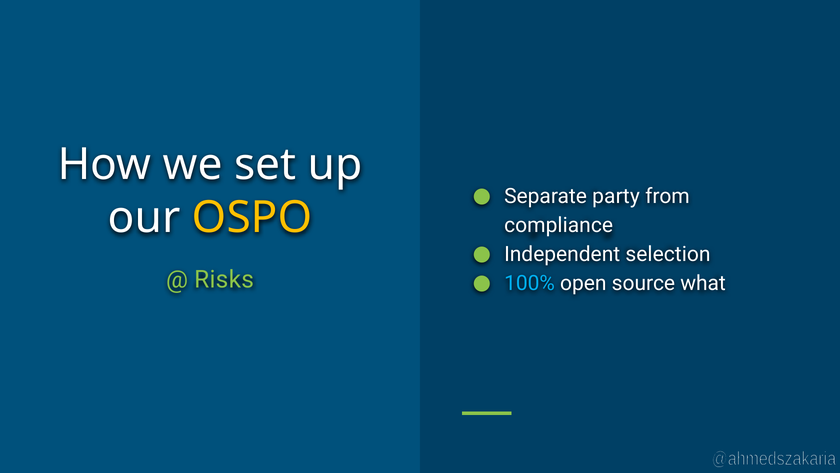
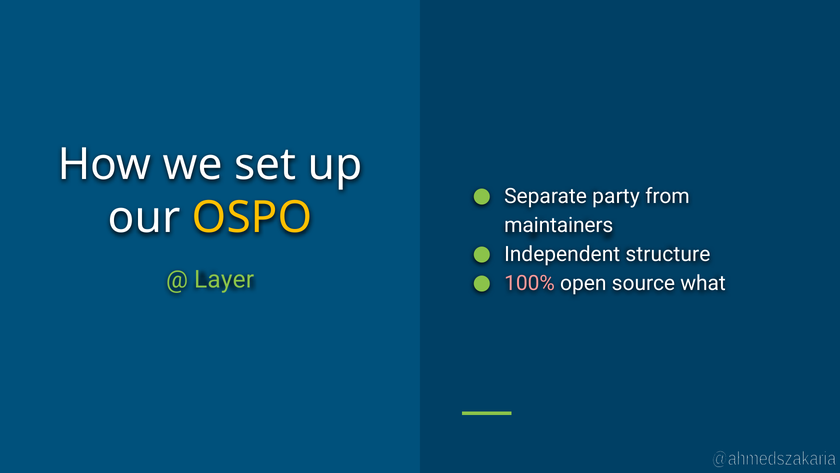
compliance: compliance -> maintainers (559, 225)
selection: selection -> structure (668, 254)
Risks: Risks -> Layer (224, 279)
100% colour: light blue -> pink (530, 283)
